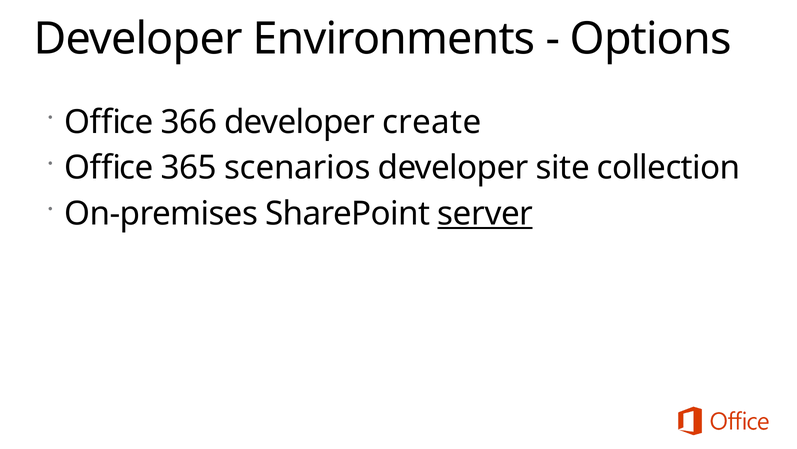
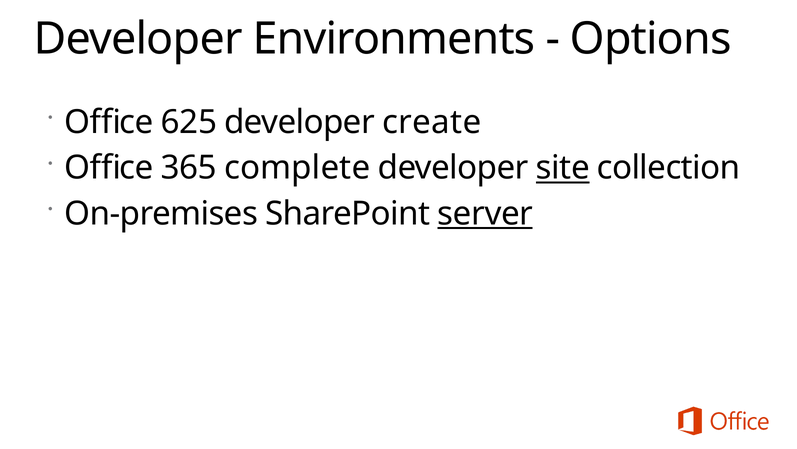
366: 366 -> 625 (189, 122)
scenarios: scenarios -> complete (297, 168)
site underline: none -> present (563, 168)
